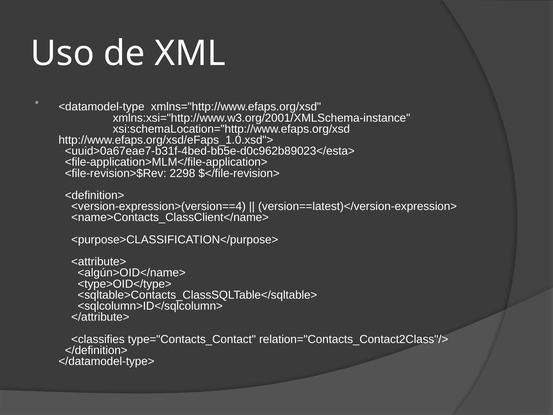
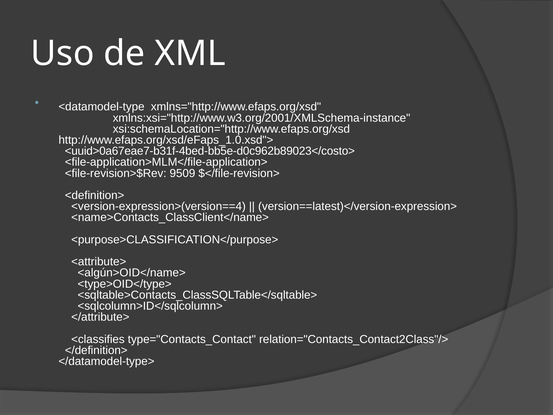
<uuid>0a67eae7-b31f-4bed-bb5e-d0c962b89023</esta>: <uuid>0a67eae7-b31f-4bed-bb5e-d0c962b89023</esta> -> <uuid>0a67eae7-b31f-4bed-bb5e-d0c962b89023</costo> (210, 151)
2298: 2298 -> 9509 (182, 173)
